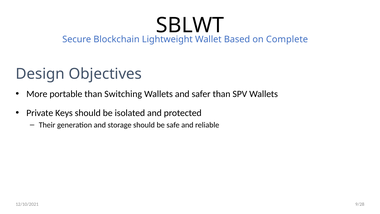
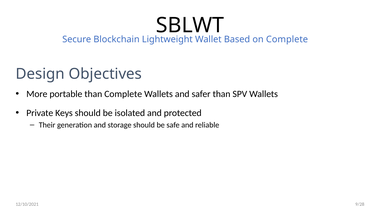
than Switching: Switching -> Complete (123, 94)
